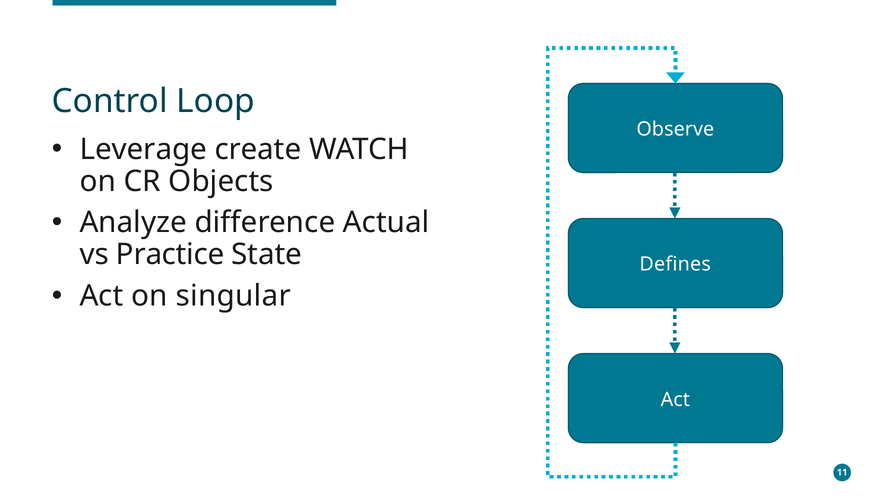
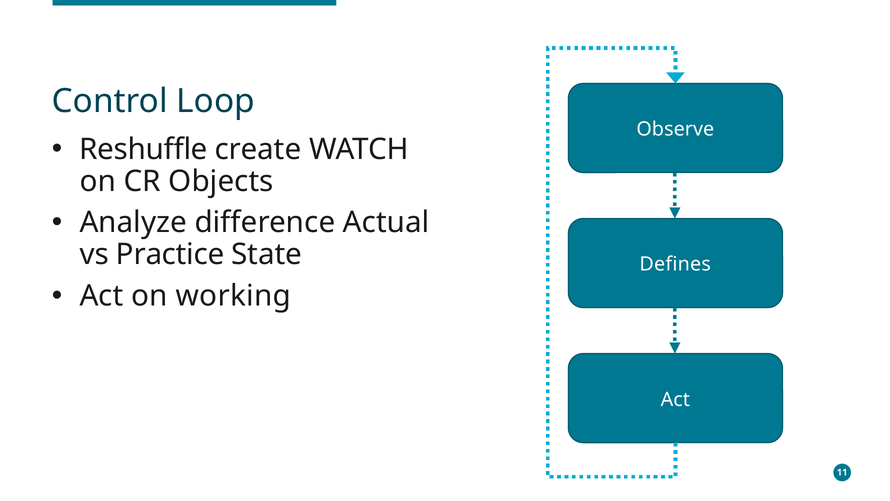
Leverage: Leverage -> Reshuffle (143, 149)
singular: singular -> working (233, 296)
